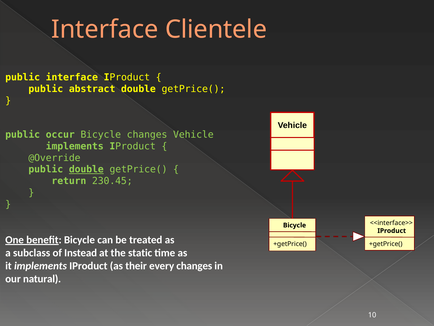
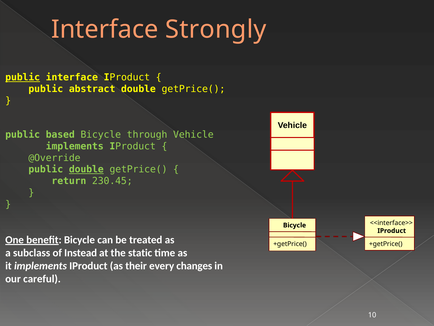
Clientele: Clientele -> Strongly (216, 30)
public underline: none -> present (23, 77)
occur: occur -> based (60, 135)
Bicycle changes: changes -> through (147, 135)
natural: natural -> careful (42, 278)
